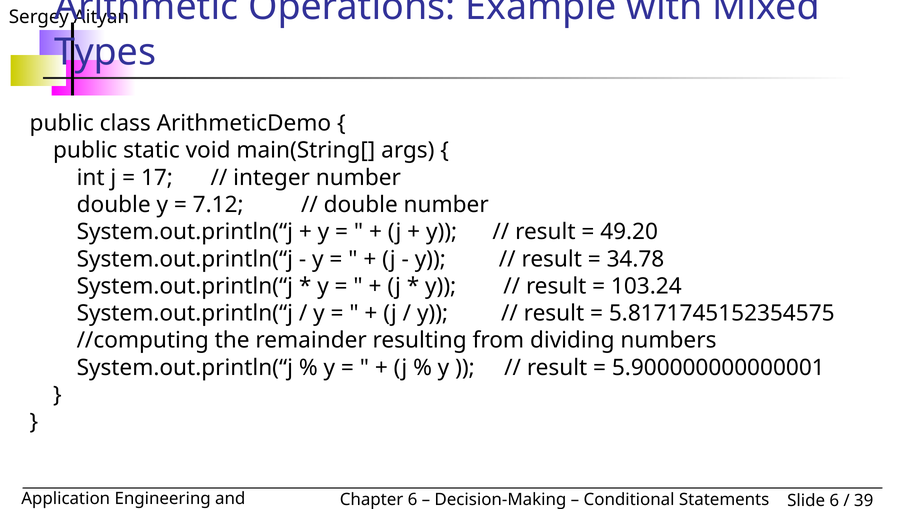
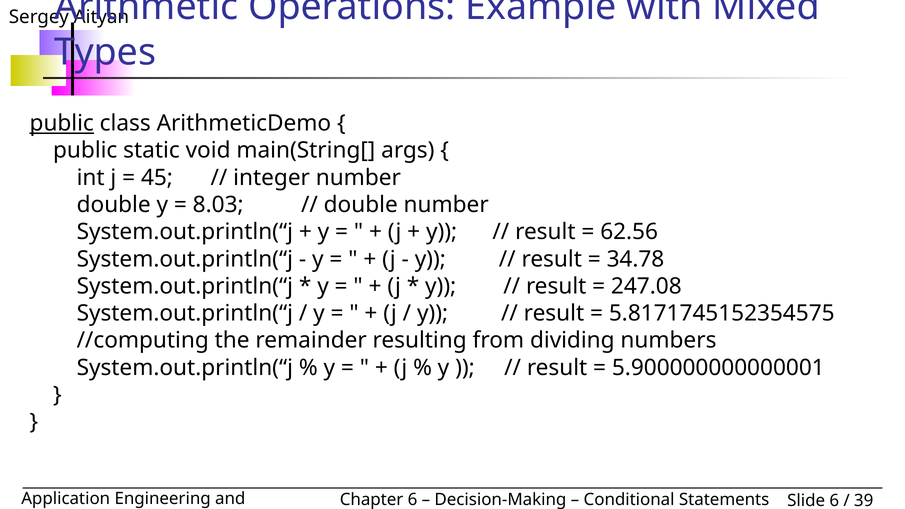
public underline: none -> present (62, 123)
17: 17 -> 45 (157, 178)
7.12: 7.12 -> 8.03 (218, 205)
49.20: 49.20 -> 62.56 (629, 232)
103.24: 103.24 -> 247.08 (646, 286)
